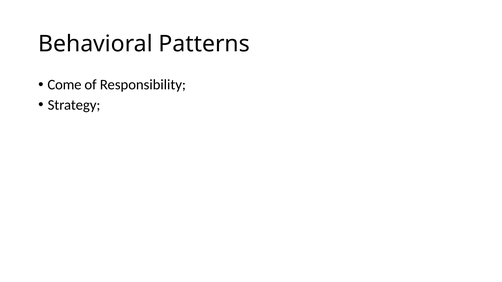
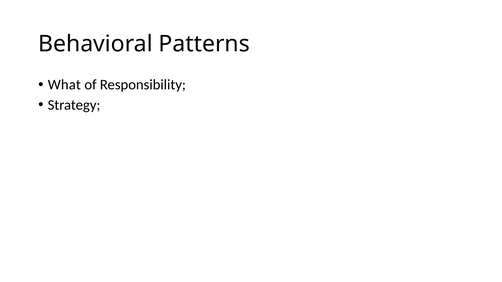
Come: Come -> What (64, 85)
